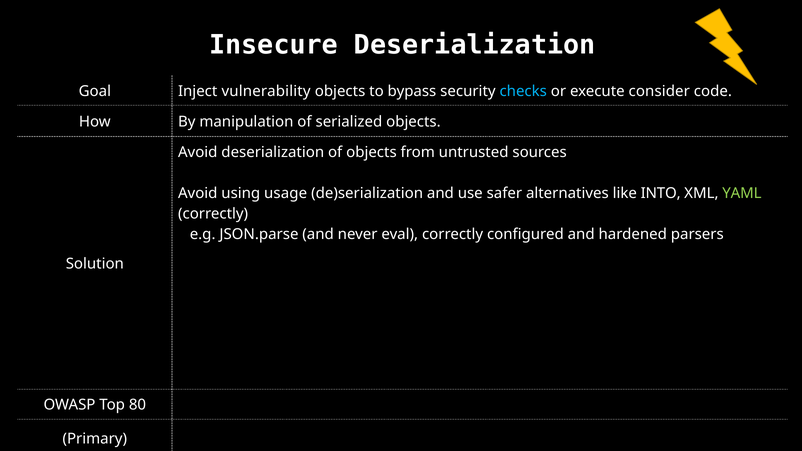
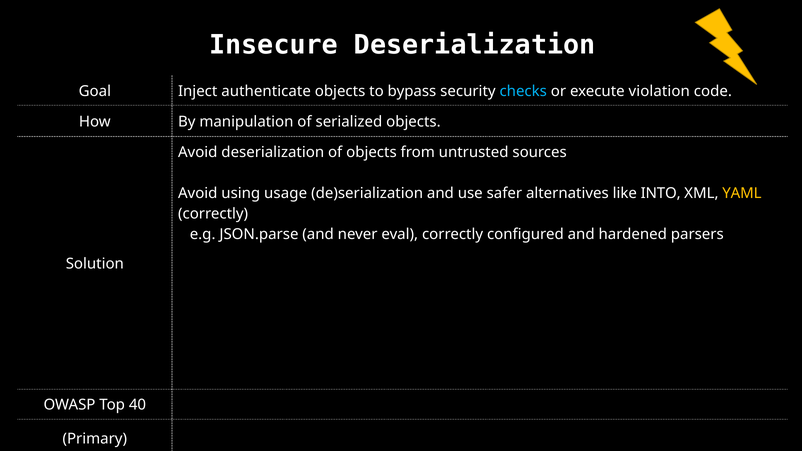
vulnerability: vulnerability -> authenticate (266, 91)
consider: consider -> violation (659, 91)
YAML colour: light green -> yellow (742, 193)
80: 80 -> 40 (137, 405)
